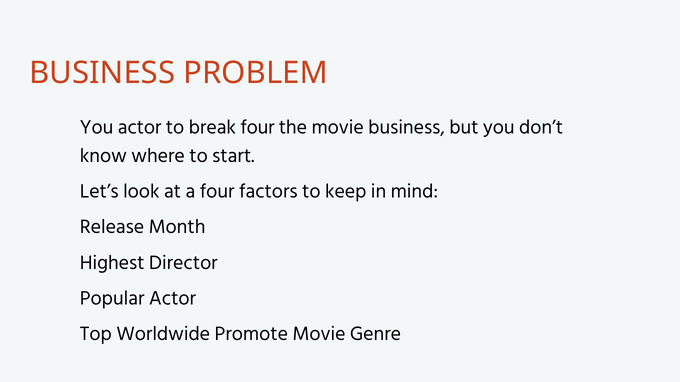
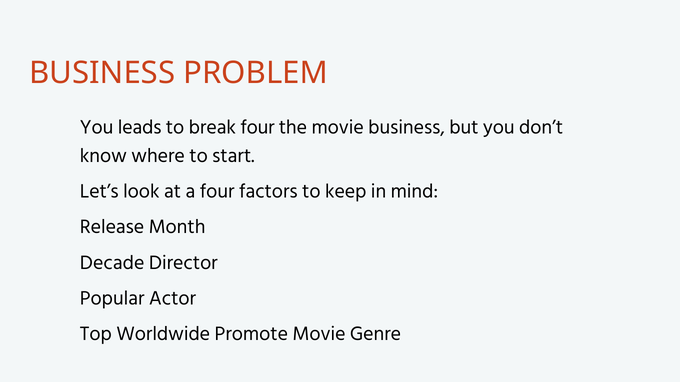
You actor: actor -> leads (140, 127)
Highest: Highest -> Decade (112, 263)
